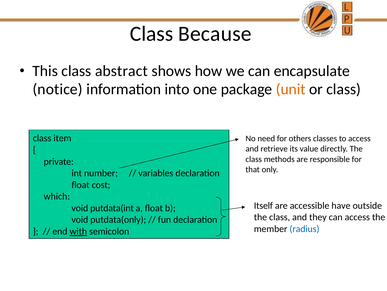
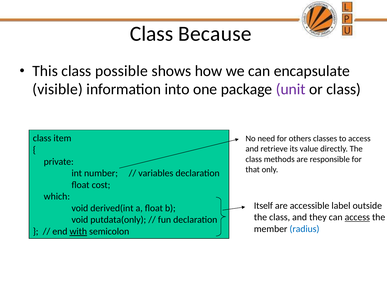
abstract: abstract -> possible (121, 71)
notice: notice -> visible (58, 89)
unit colour: orange -> purple (291, 89)
have: have -> label (341, 205)
putdata(int: putdata(int -> derived(int (112, 208)
access underline: none -> present (357, 217)
